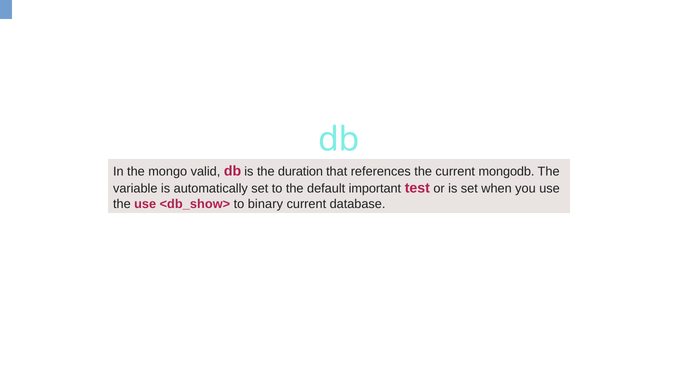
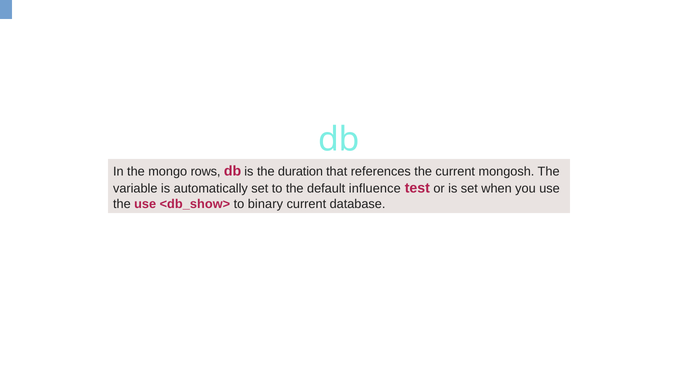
valid: valid -> rows (206, 172)
mongodb: mongodb -> mongosh (506, 172)
important: important -> influence (375, 189)
